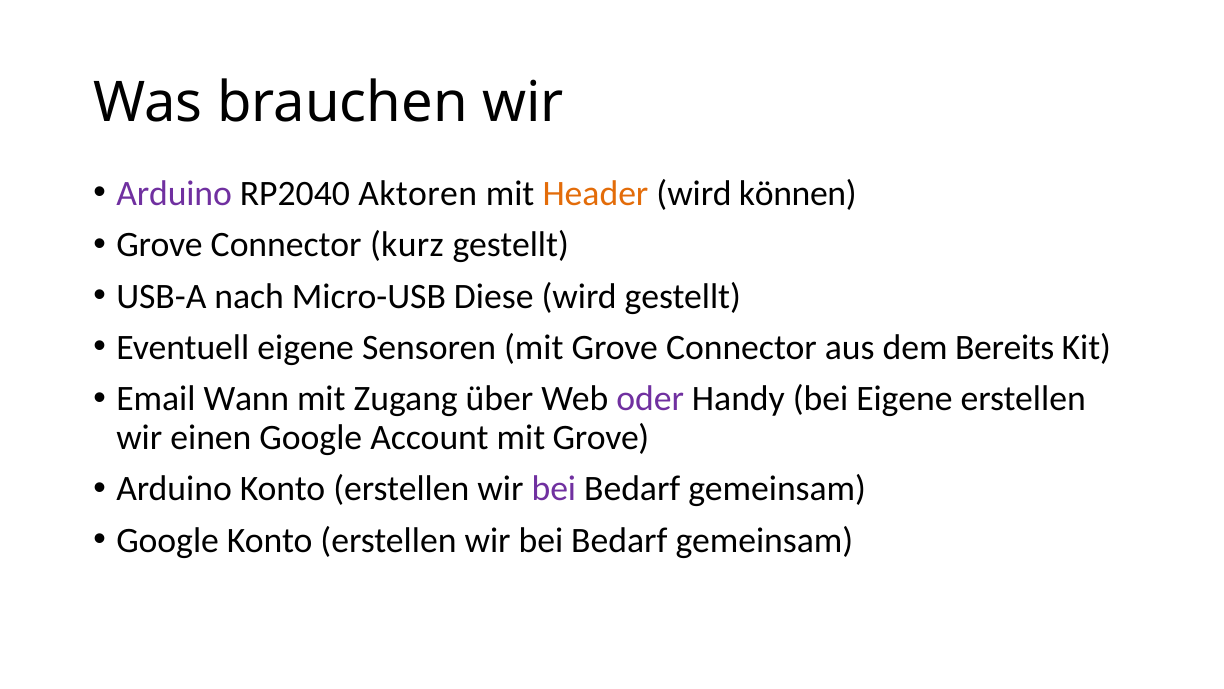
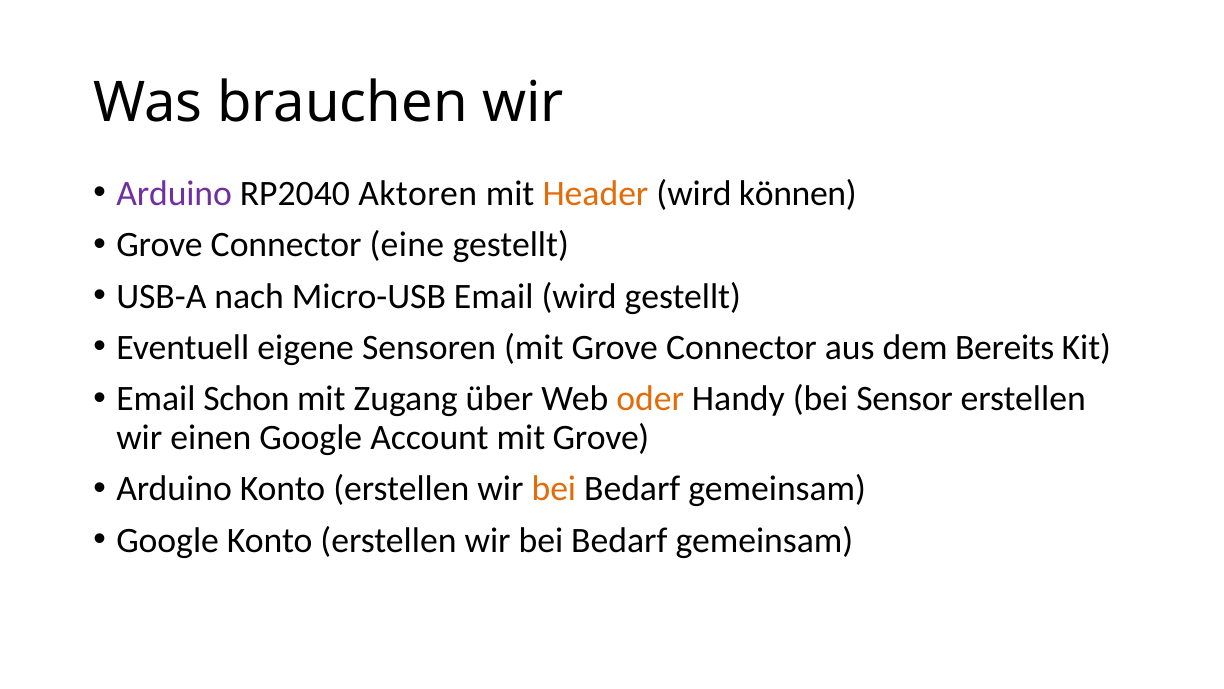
kurz: kurz -> eine (407, 245)
Micro-USB Diese: Diese -> Email (494, 296)
Wann: Wann -> Schon (246, 399)
oder colour: purple -> orange (650, 399)
bei Eigene: Eigene -> Sensor (905, 399)
bei colour: purple -> orange (554, 489)
